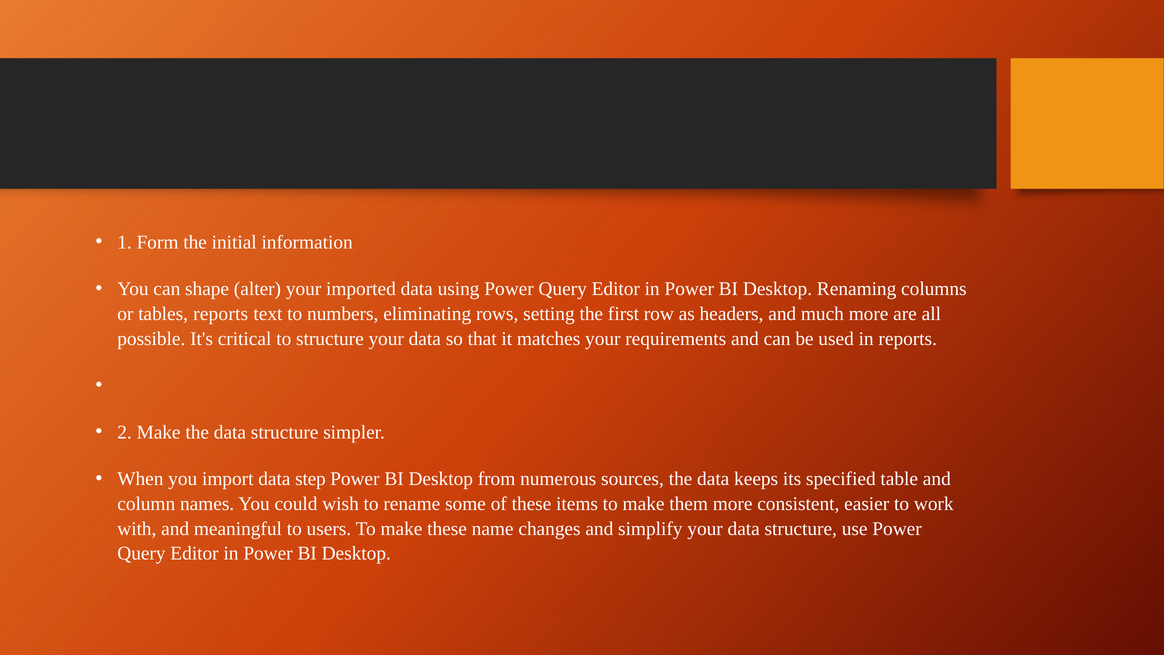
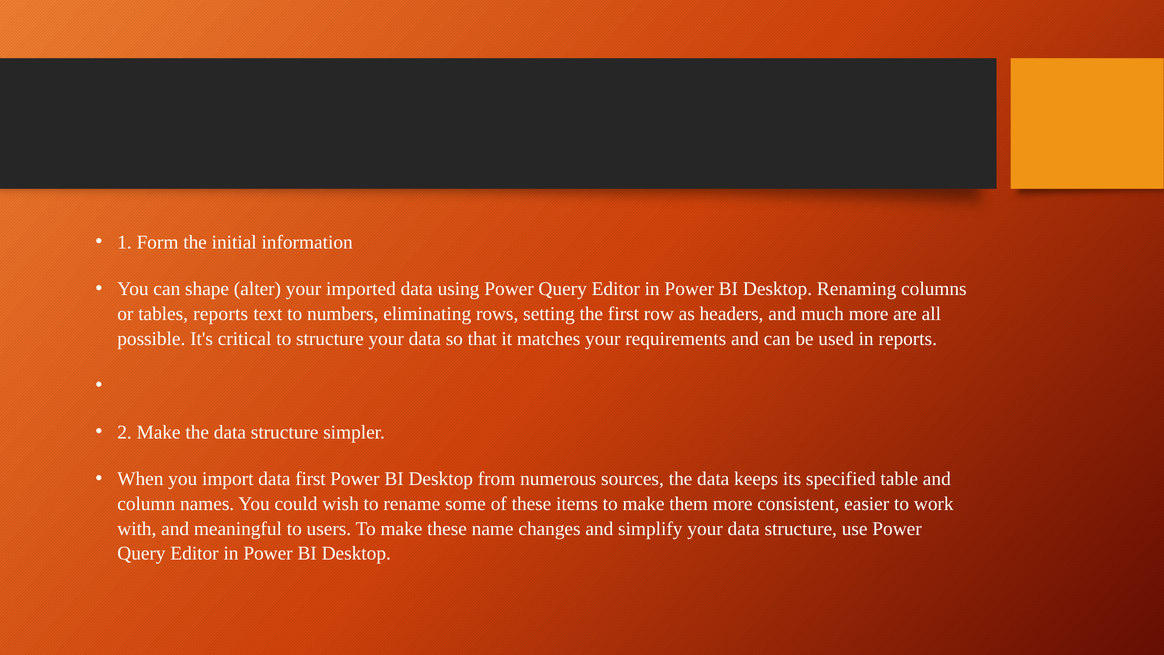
data step: step -> first (310, 479)
